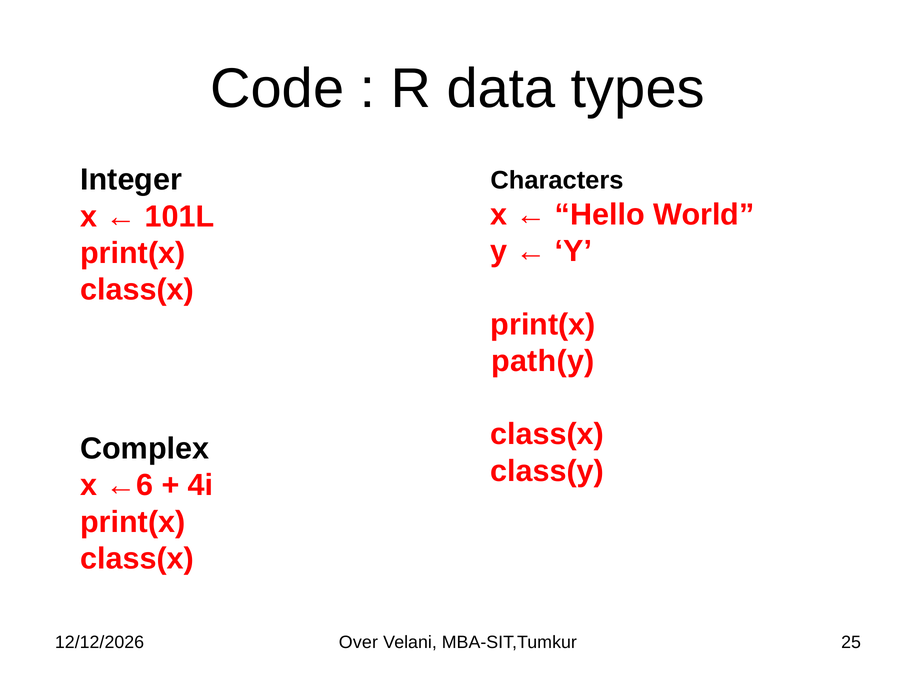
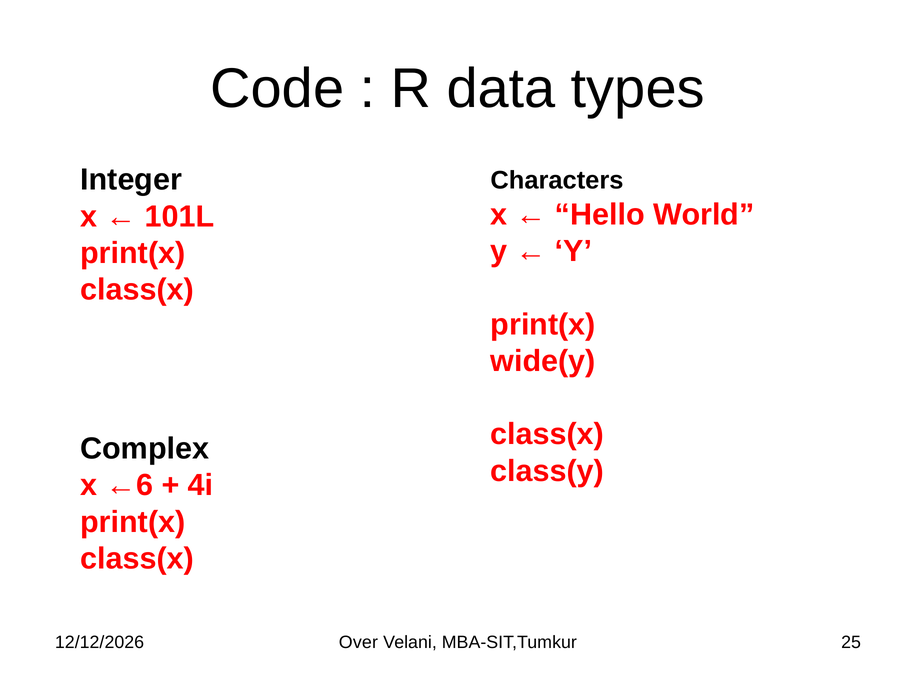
path(y: path(y -> wide(y (543, 361)
